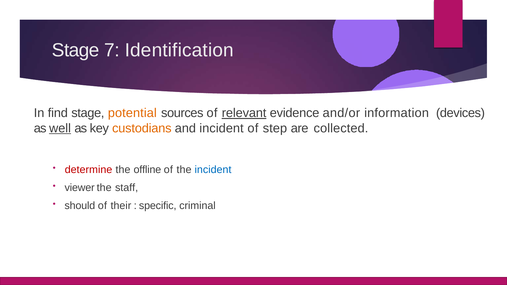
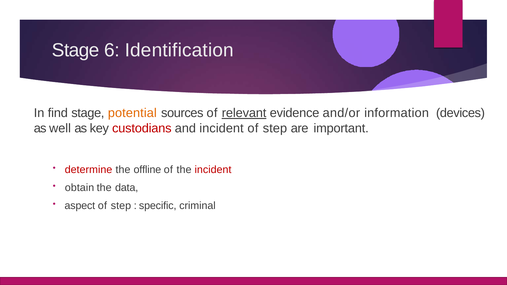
7: 7 -> 6 (112, 50)
well underline: present -> none (60, 128)
custodians colour: orange -> red (142, 128)
collected: collected -> important (341, 128)
incident colour: blue -> red (213, 170)
viewer: viewer -> obtain (80, 188)
staff: staff -> data (127, 188)
should: should -> aspect (80, 206)
their: their -> step (121, 206)
